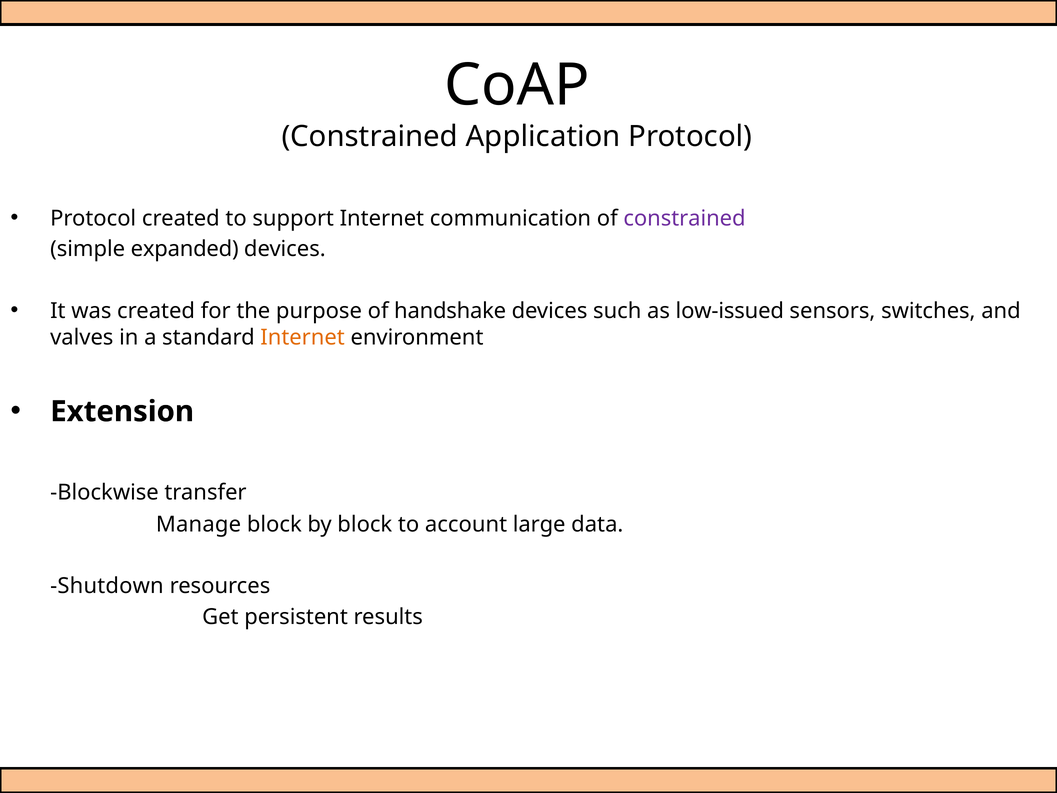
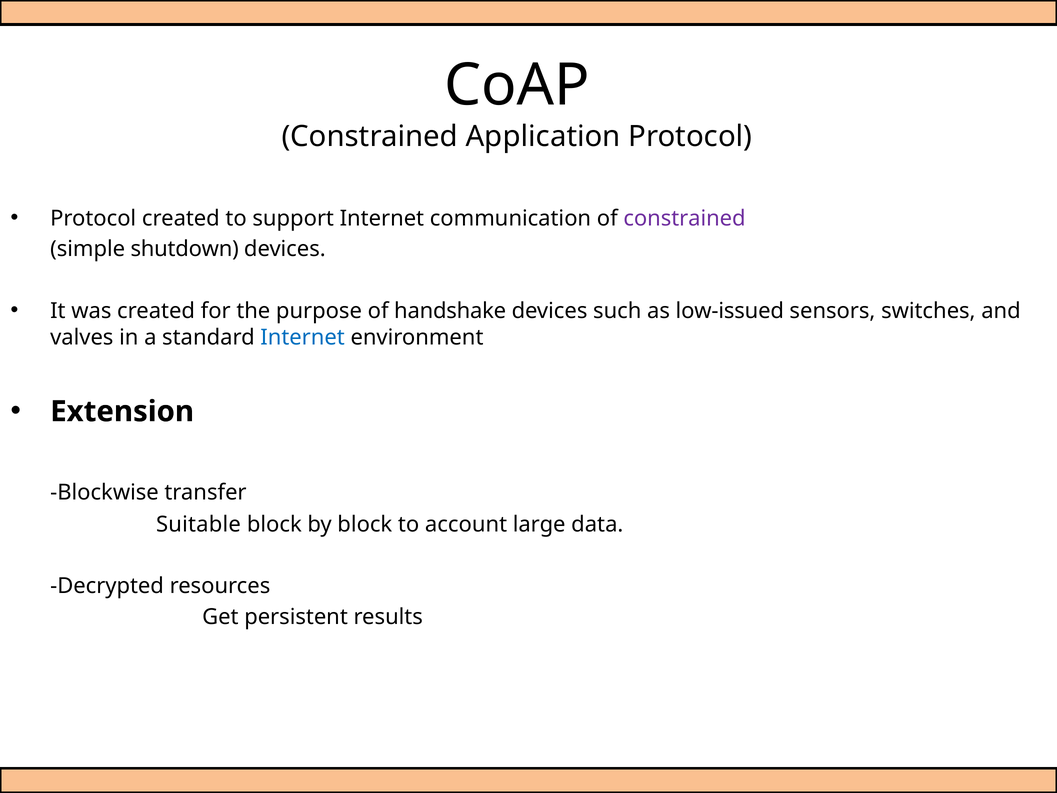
expanded: expanded -> shutdown (185, 249)
Internet colour: orange -> blue (303, 337)
Manage: Manage -> Suitable (198, 524)
Shutdown: Shutdown -> Decrypted (107, 586)
